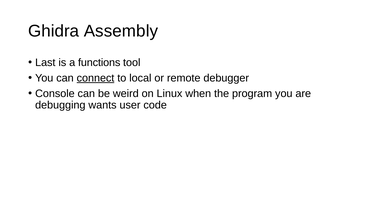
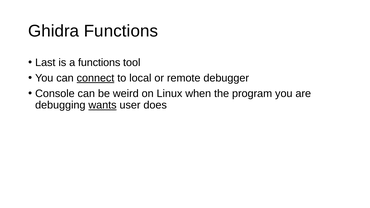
Ghidra Assembly: Assembly -> Functions (121, 31)
wants underline: none -> present (103, 105)
code: code -> does (155, 105)
